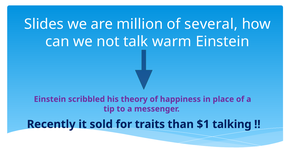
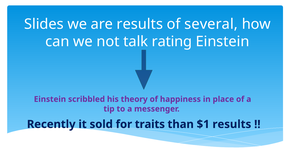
are million: million -> results (140, 24)
warm: warm -> rating (172, 42)
$1 talking: talking -> results (232, 124)
